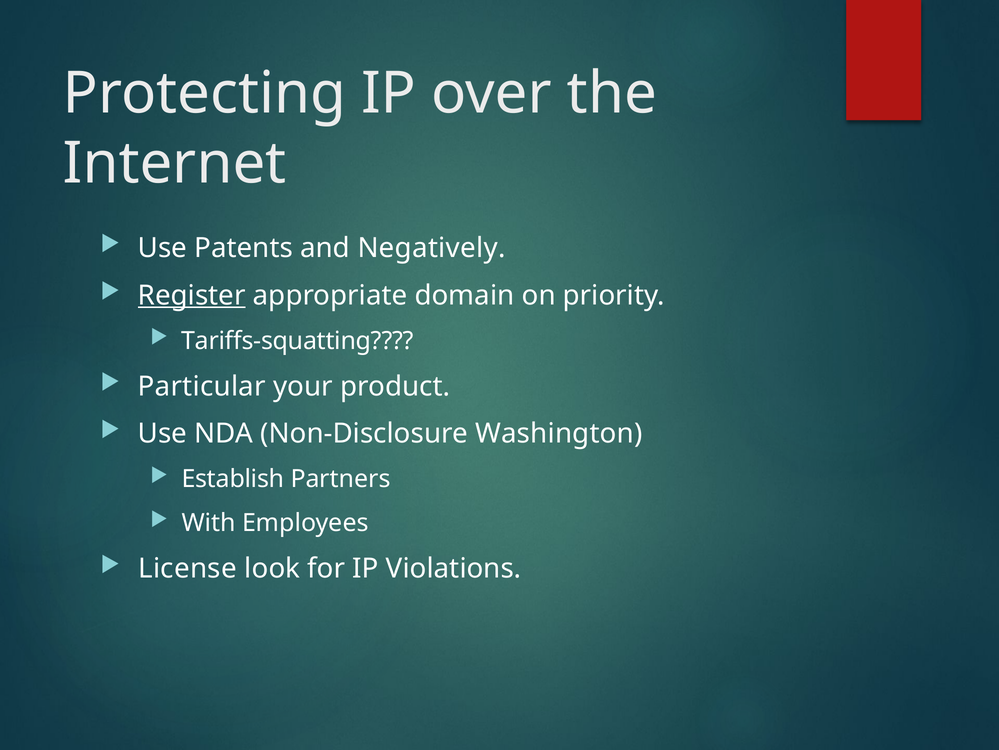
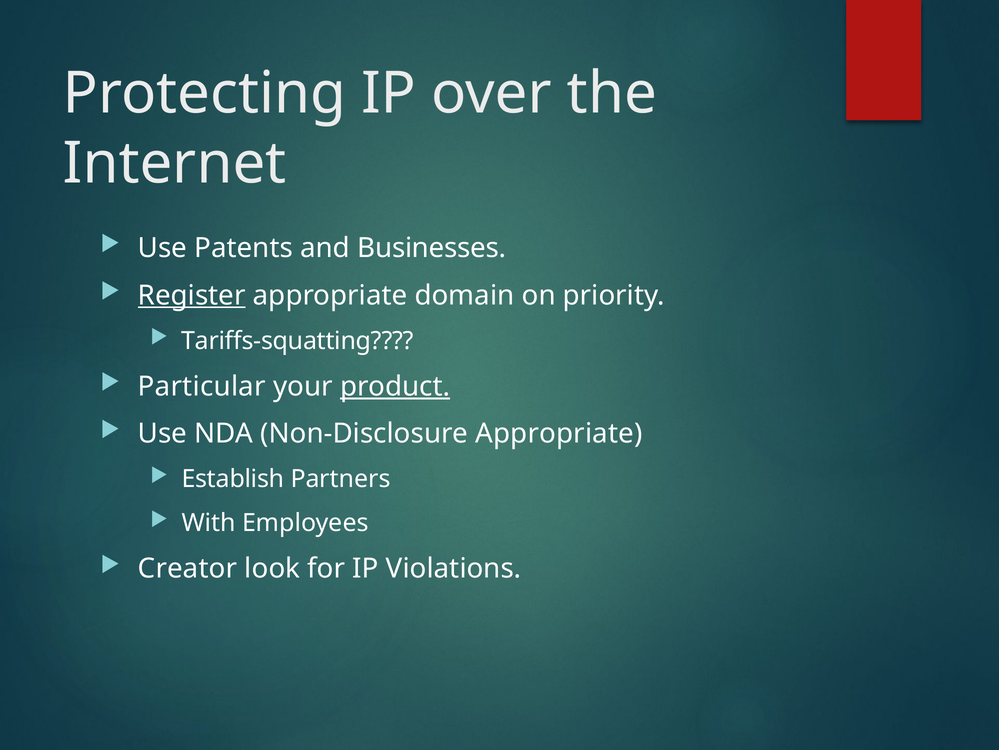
Negatively: Negatively -> Businesses (432, 248)
product underline: none -> present (395, 386)
Non-Disclosure Washington: Washington -> Appropriate (559, 433)
License: License -> Creator (188, 568)
